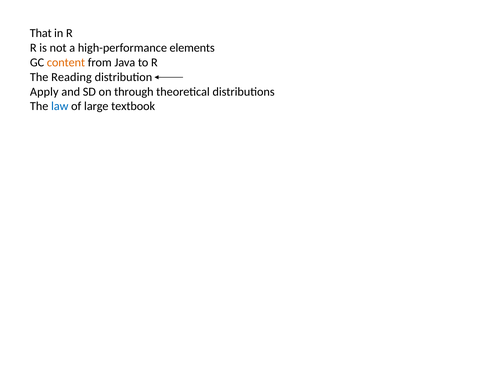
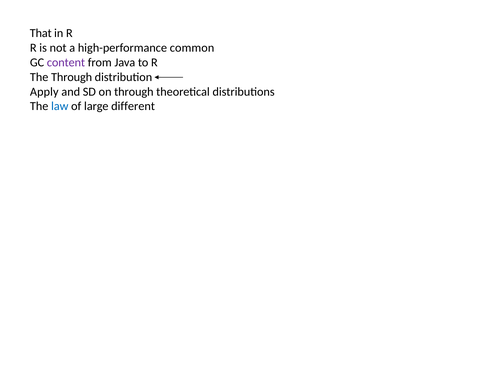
elements: elements -> common (192, 48)
content colour: orange -> purple (66, 62)
The Reading: Reading -> Through (72, 77)
textbook: textbook -> different (133, 106)
